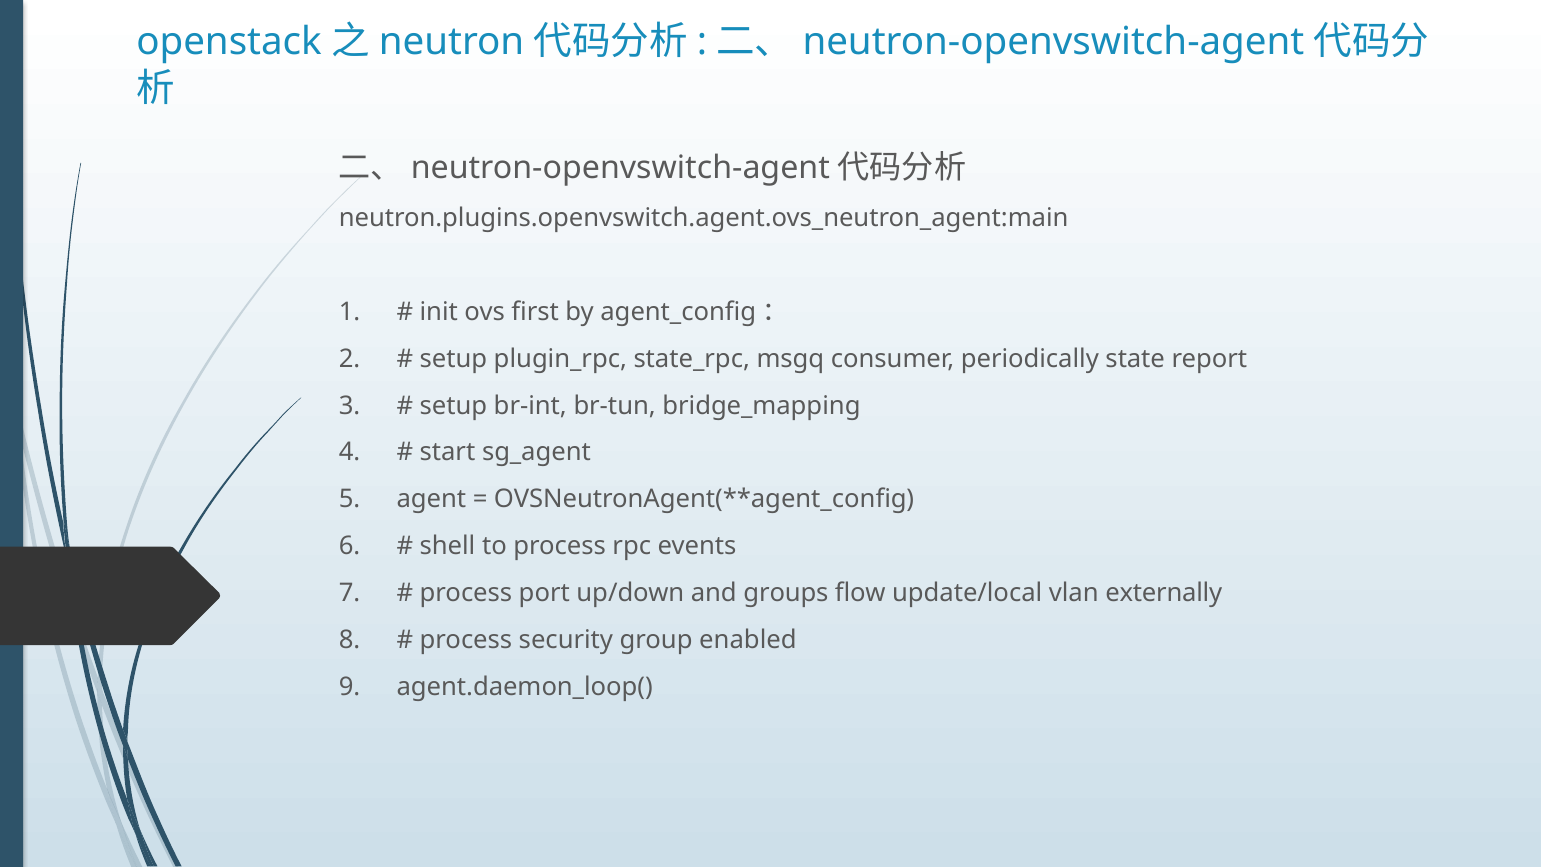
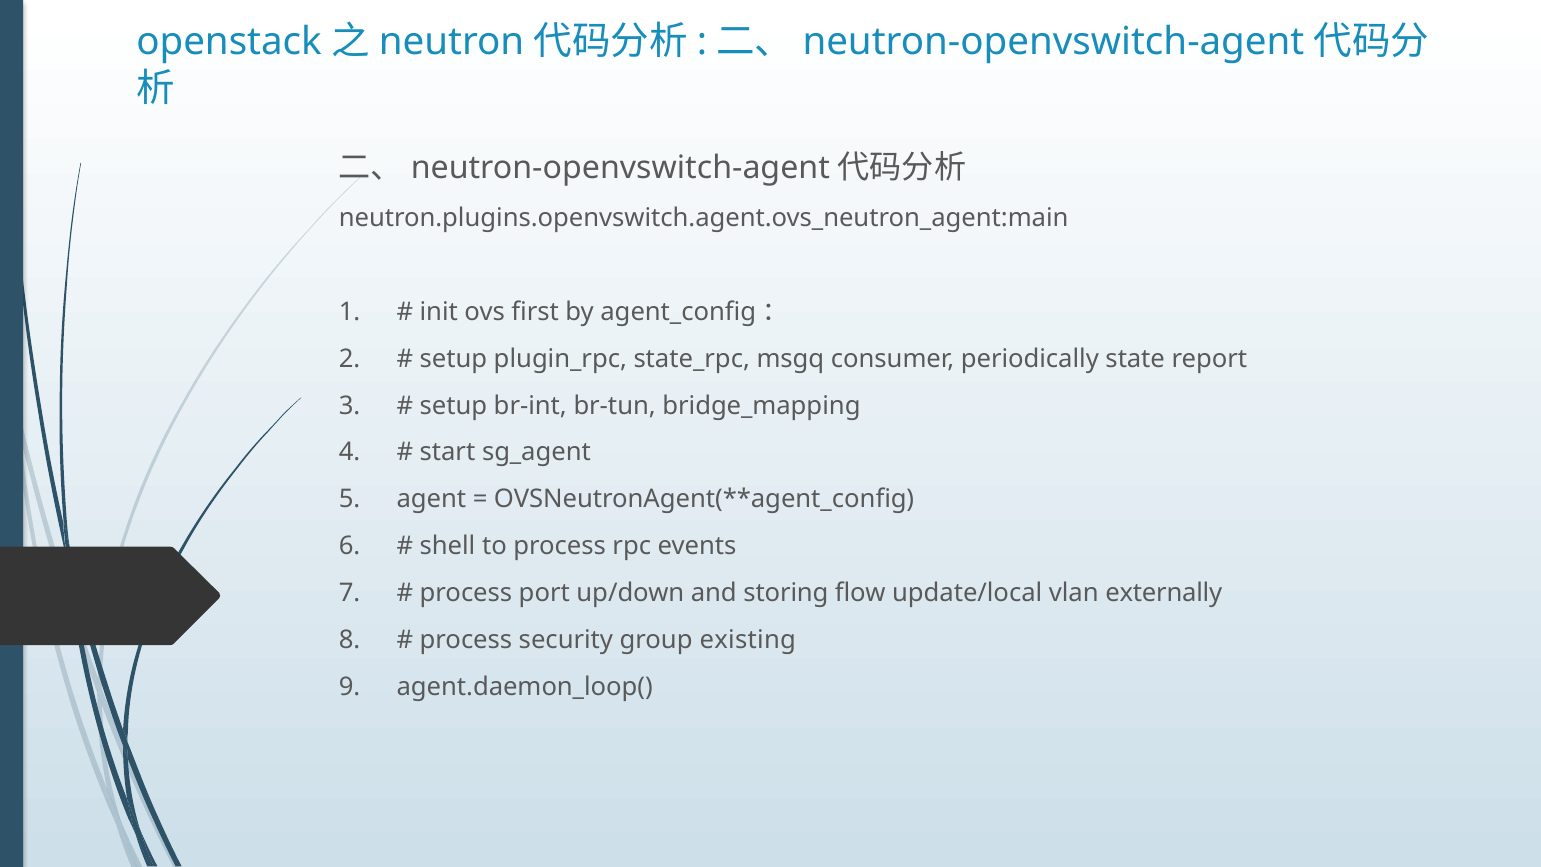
groups: groups -> storing (786, 593)
enabled: enabled -> existing (748, 640)
